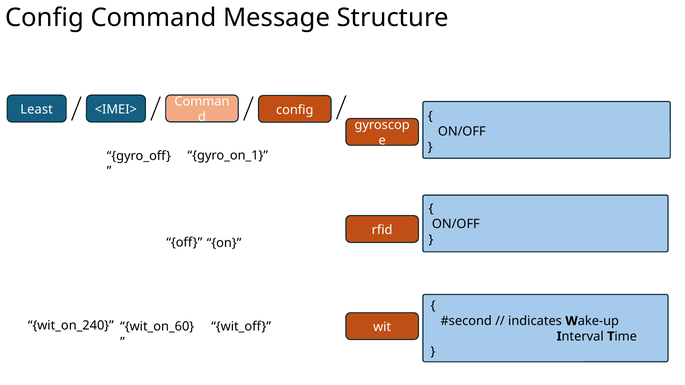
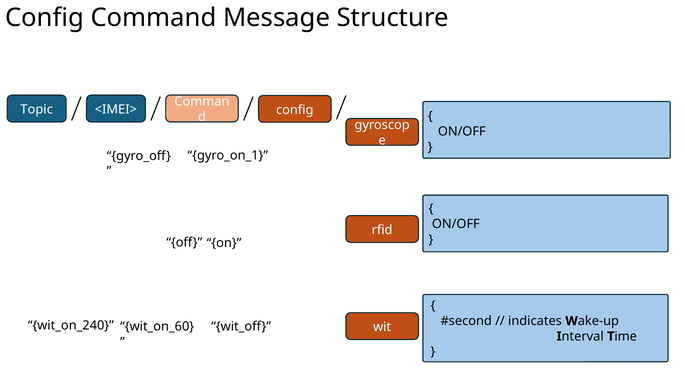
Least: Least -> Topic (37, 110)
